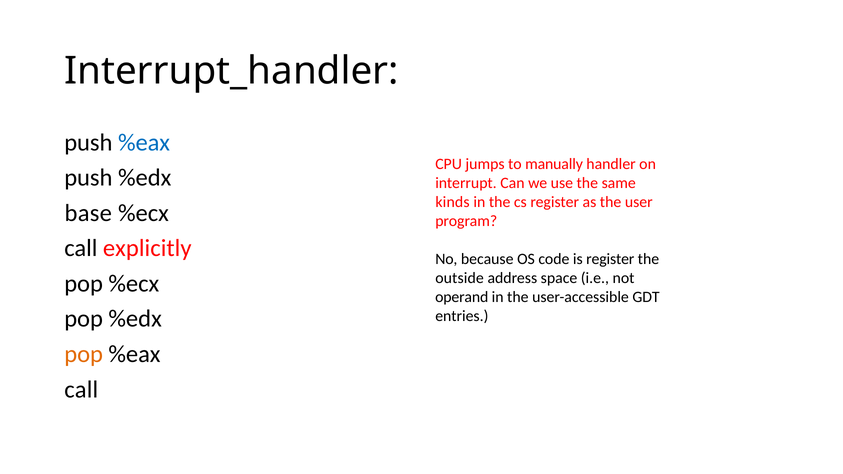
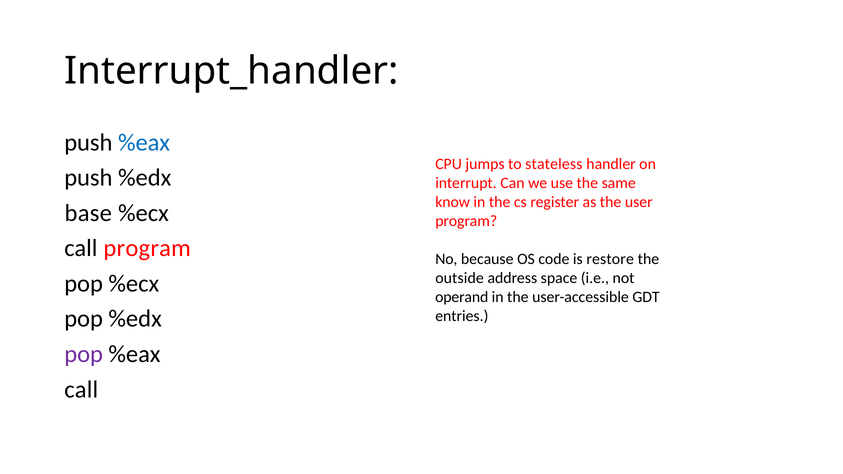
manually: manually -> stateless (554, 164)
kinds: kinds -> know (453, 202)
call explicitly: explicitly -> program (147, 248)
is register: register -> restore (610, 259)
pop colour: orange -> purple (84, 354)
